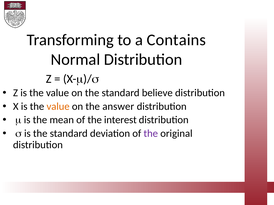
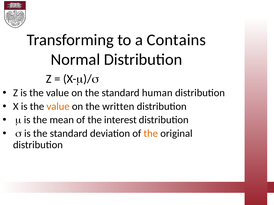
believe: believe -> human (157, 93)
answer: answer -> written (118, 107)
the colour: purple -> orange (151, 134)
